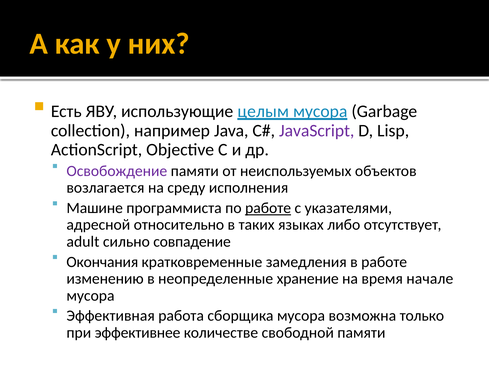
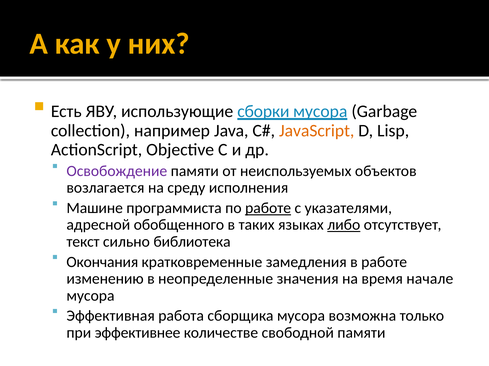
целым: целым -> сборки (263, 112)
JavaScript colour: purple -> orange (317, 131)
относительно: относительно -> обобщенного (179, 225)
либо underline: none -> present (344, 225)
adult: adult -> текст (83, 242)
совпадение: совпадение -> библиотека (192, 242)
хранение: хранение -> значения (308, 279)
